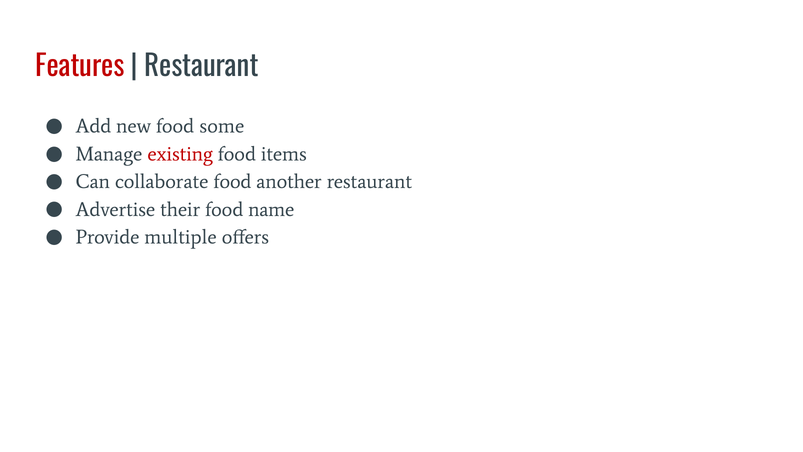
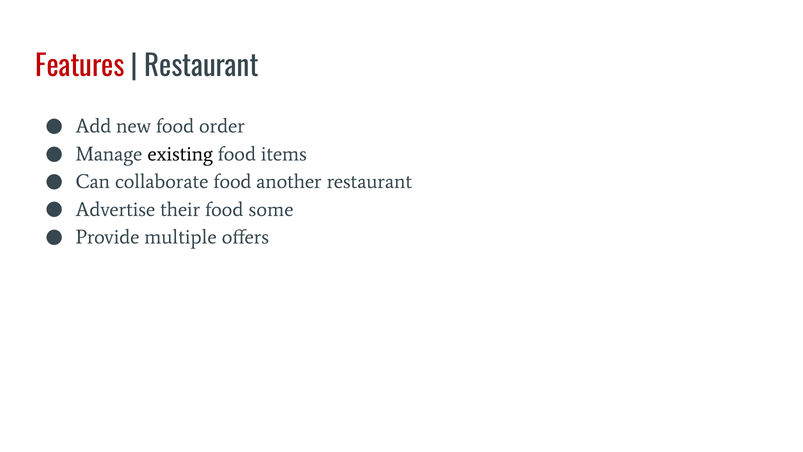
some: some -> order (222, 126)
existing colour: red -> black (180, 154)
name: name -> some (271, 209)
